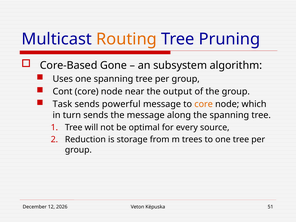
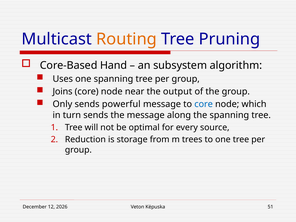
Gone: Gone -> Hand (114, 65)
Cont: Cont -> Joins (63, 92)
Task: Task -> Only (62, 104)
core colour: orange -> blue (204, 104)
